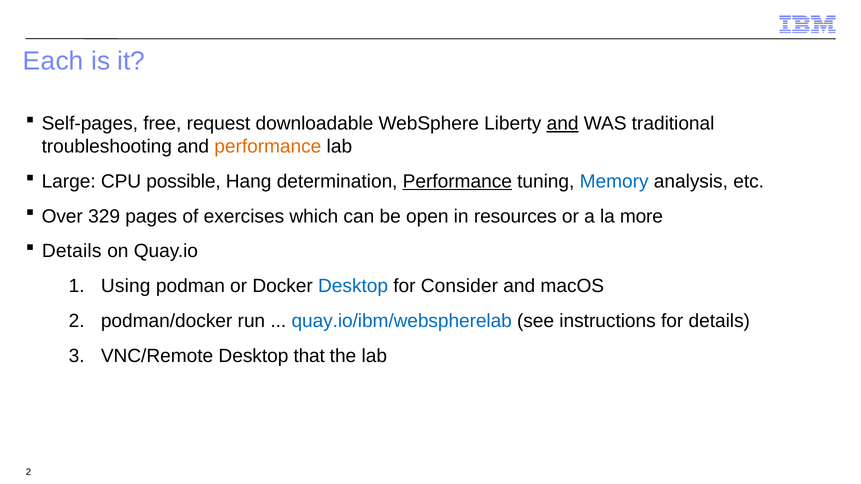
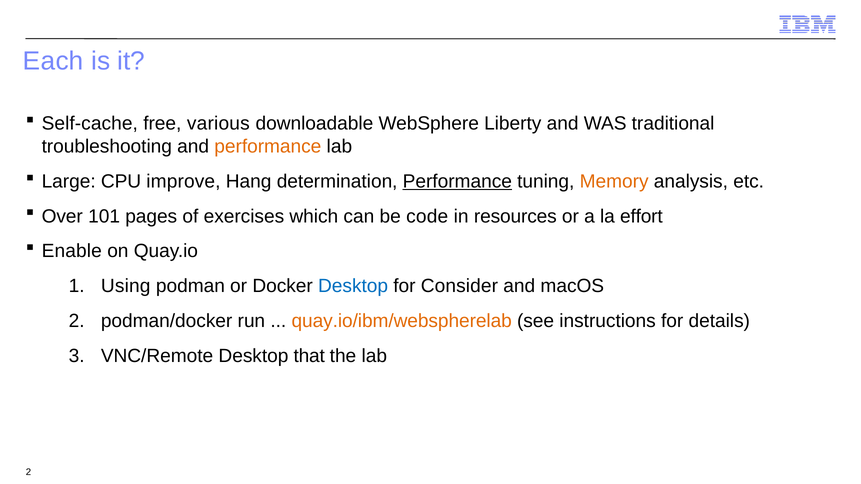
Self-pages: Self-pages -> Self-cache (90, 124)
request: request -> various (218, 124)
and underline: present -> none (563, 124)
possible: possible -> improve (183, 182)
Memory colour: blue -> orange (614, 182)
329: 329 -> 101 (104, 216)
open: open -> code (427, 216)
more: more -> effort (641, 216)
Details: Details -> Enable (72, 251)
quay.io/ibm/webspherelab colour: blue -> orange (402, 321)
